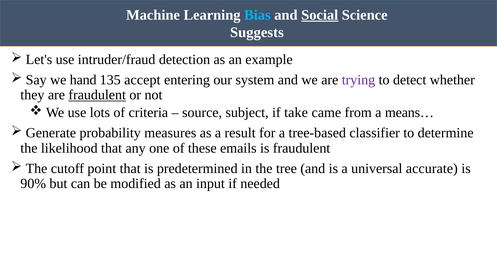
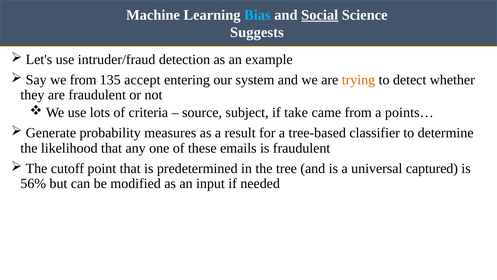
we hand: hand -> from (83, 80)
trying colour: purple -> orange (358, 80)
fraudulent underline: present -> none (97, 95)
means…: means… -> points… (409, 112)
accurate: accurate -> captured (432, 168)
90%: 90% -> 56% (33, 183)
